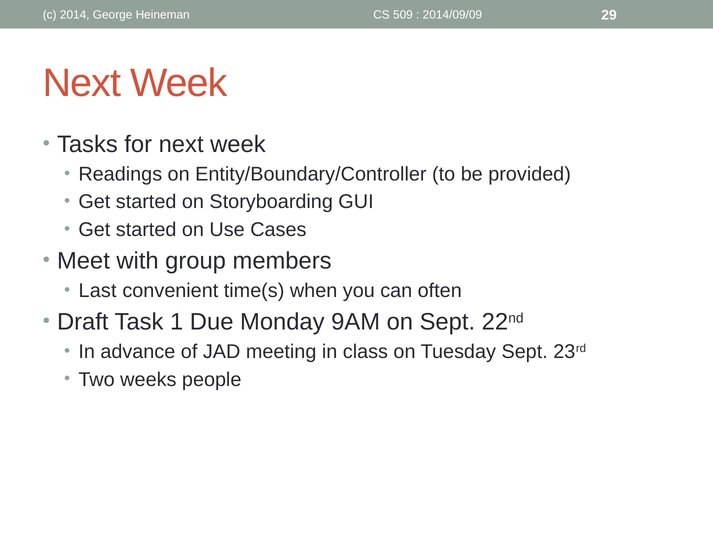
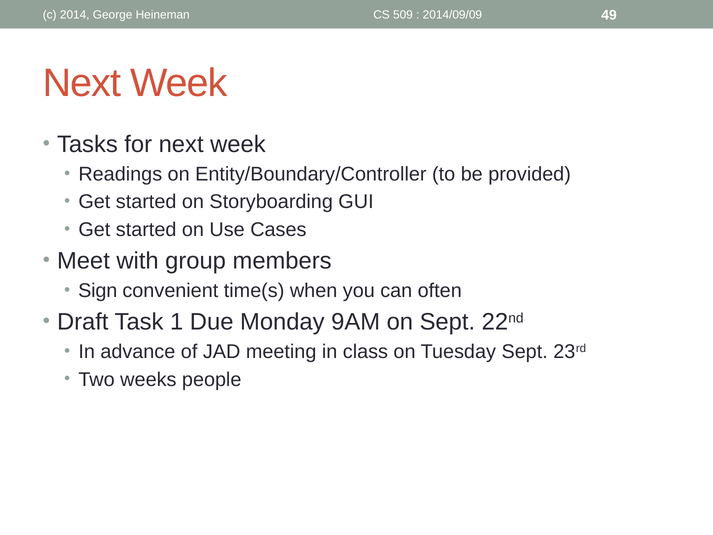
29: 29 -> 49 (609, 15)
Last: Last -> Sign (98, 291)
